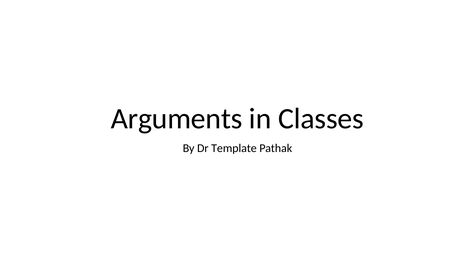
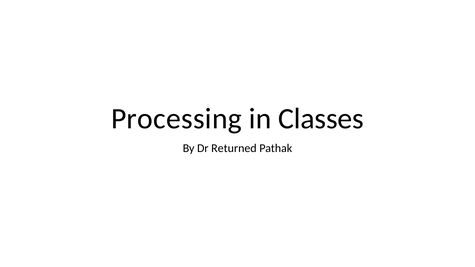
Arguments: Arguments -> Processing (176, 119)
Template: Template -> Returned (234, 148)
